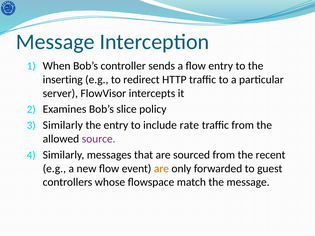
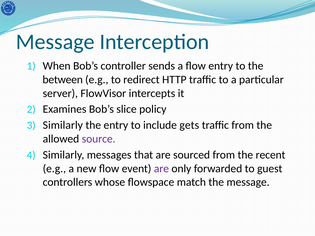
inserting: inserting -> between (63, 80)
rate: rate -> gets (189, 125)
are colour: orange -> purple (161, 169)
